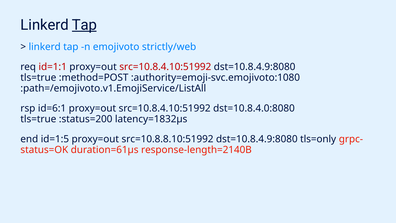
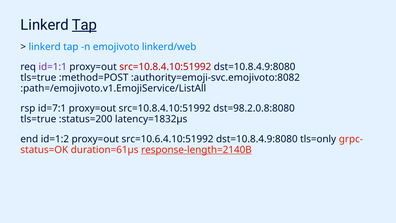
strictly/web: strictly/web -> linkerd/web (169, 47)
id=1:1 colour: red -> purple (53, 67)
:authority=emoji-svc.emojivoto:1080: :authority=emoji-svc.emojivoto:1080 -> :authority=emoji-svc.emojivoto:8082 (215, 78)
id=6:1: id=6:1 -> id=7:1 (52, 108)
dst=10.8.4.0:8080: dst=10.8.4.0:8080 -> dst=98.2.0.8:8080 (254, 108)
id=1:5: id=1:5 -> id=1:2 (55, 139)
src=10.8.8.10:51992: src=10.8.8.10:51992 -> src=10.6.4.10:51992 (168, 139)
response-length=2140B underline: none -> present (196, 150)
